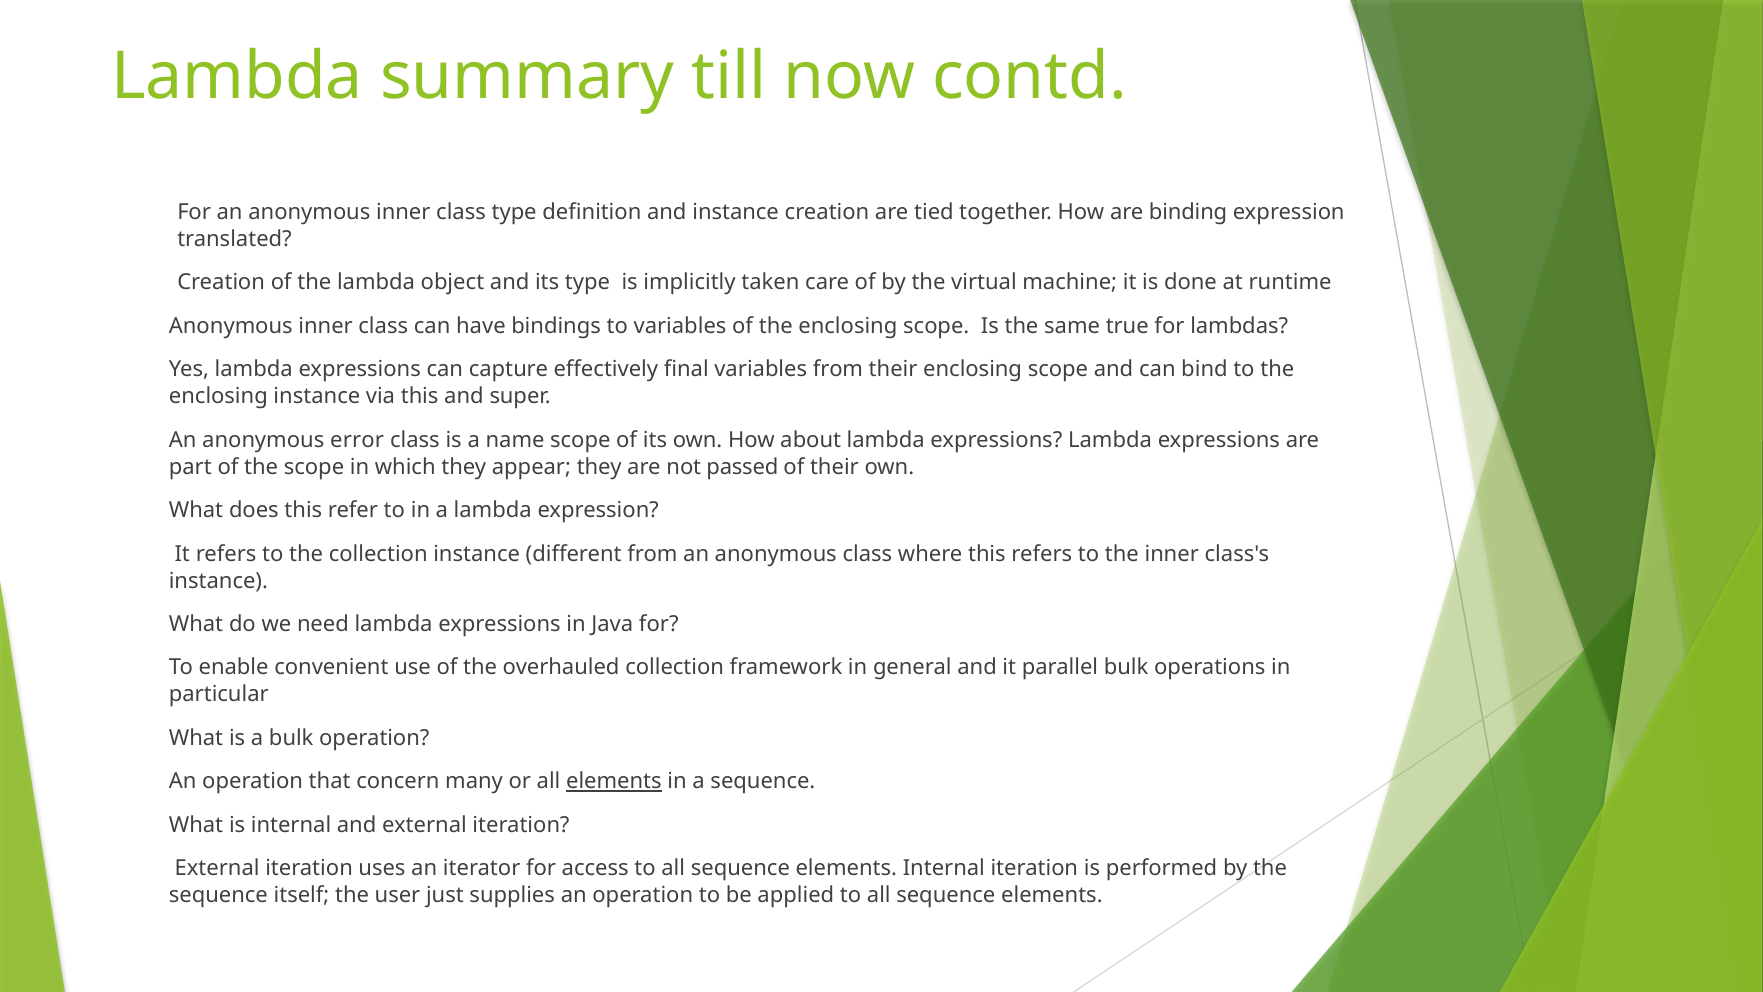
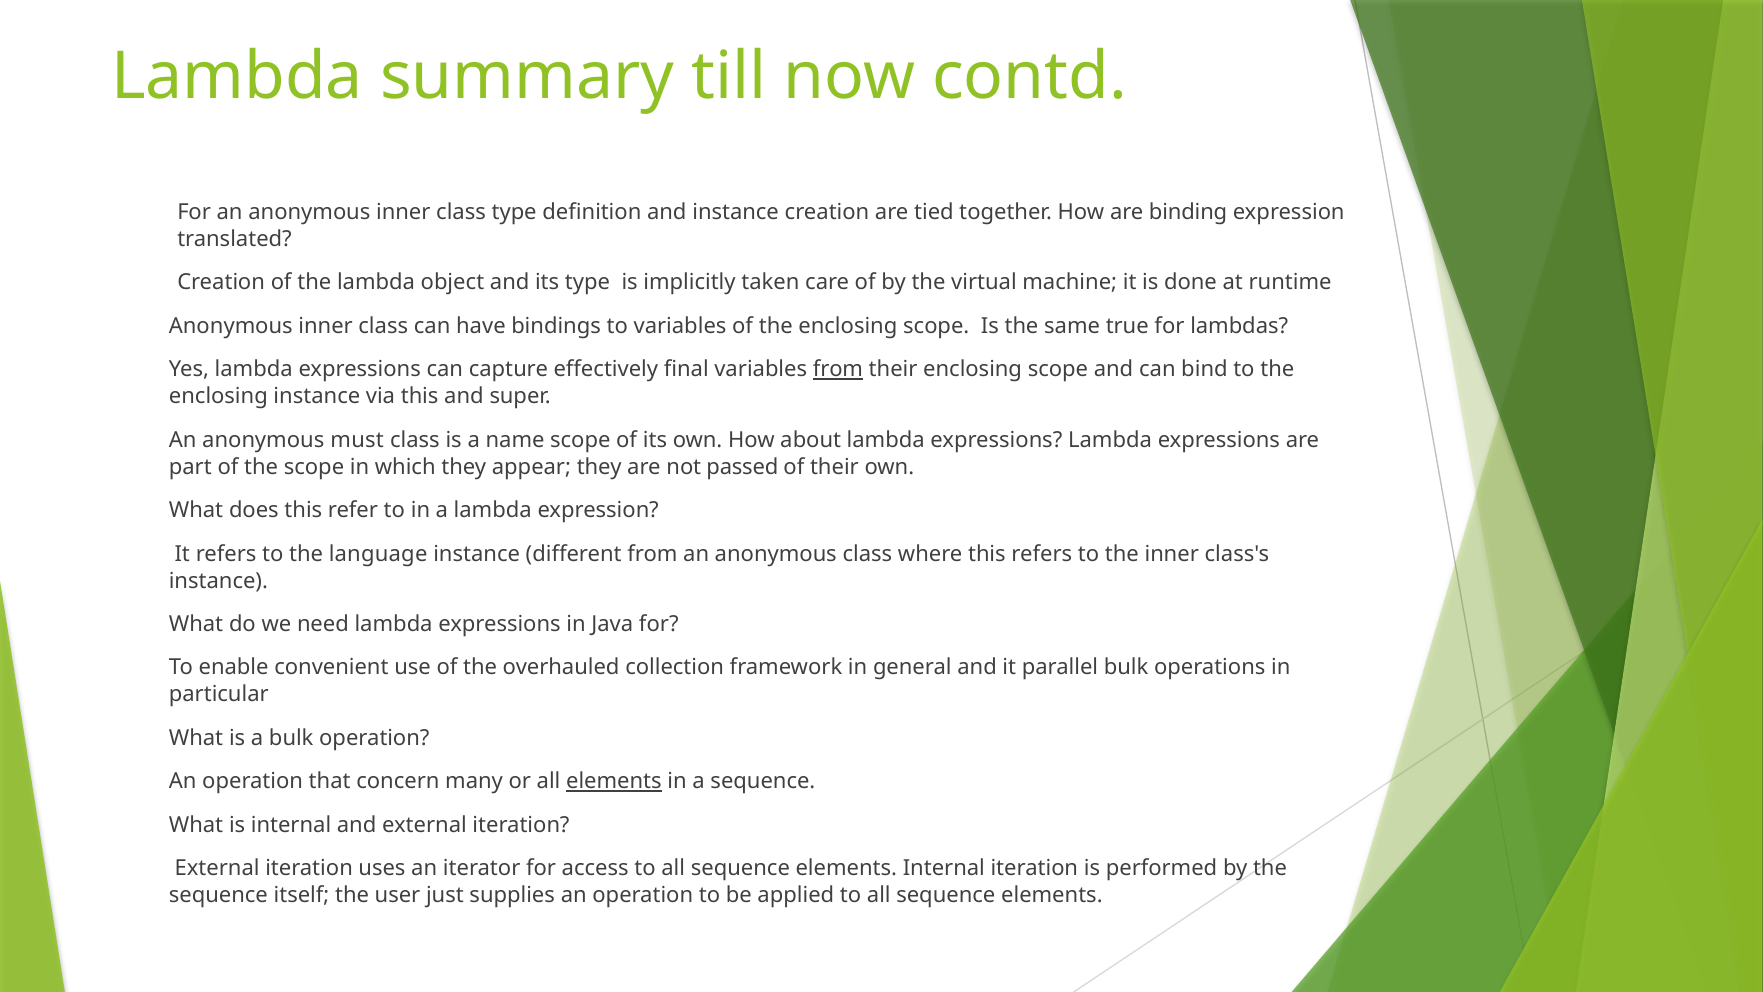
from underline: none -> present (838, 369)
error: error -> must (357, 440)
the collection: collection -> language (378, 554)
